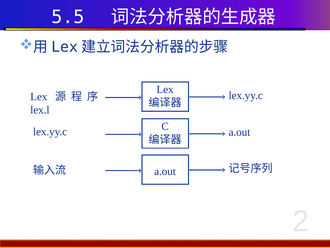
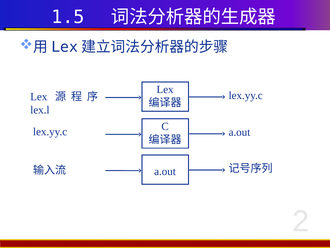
5.5: 5.5 -> 1.5 (68, 17)
